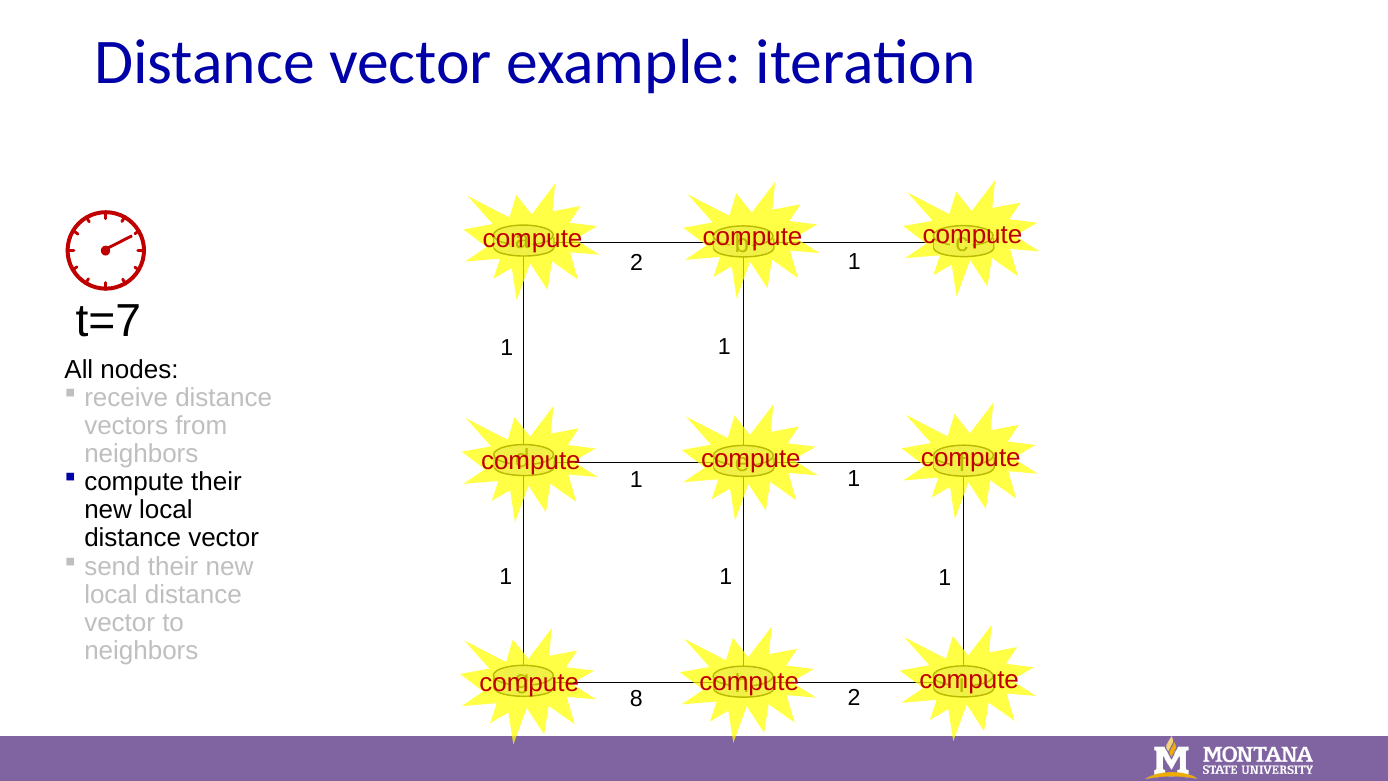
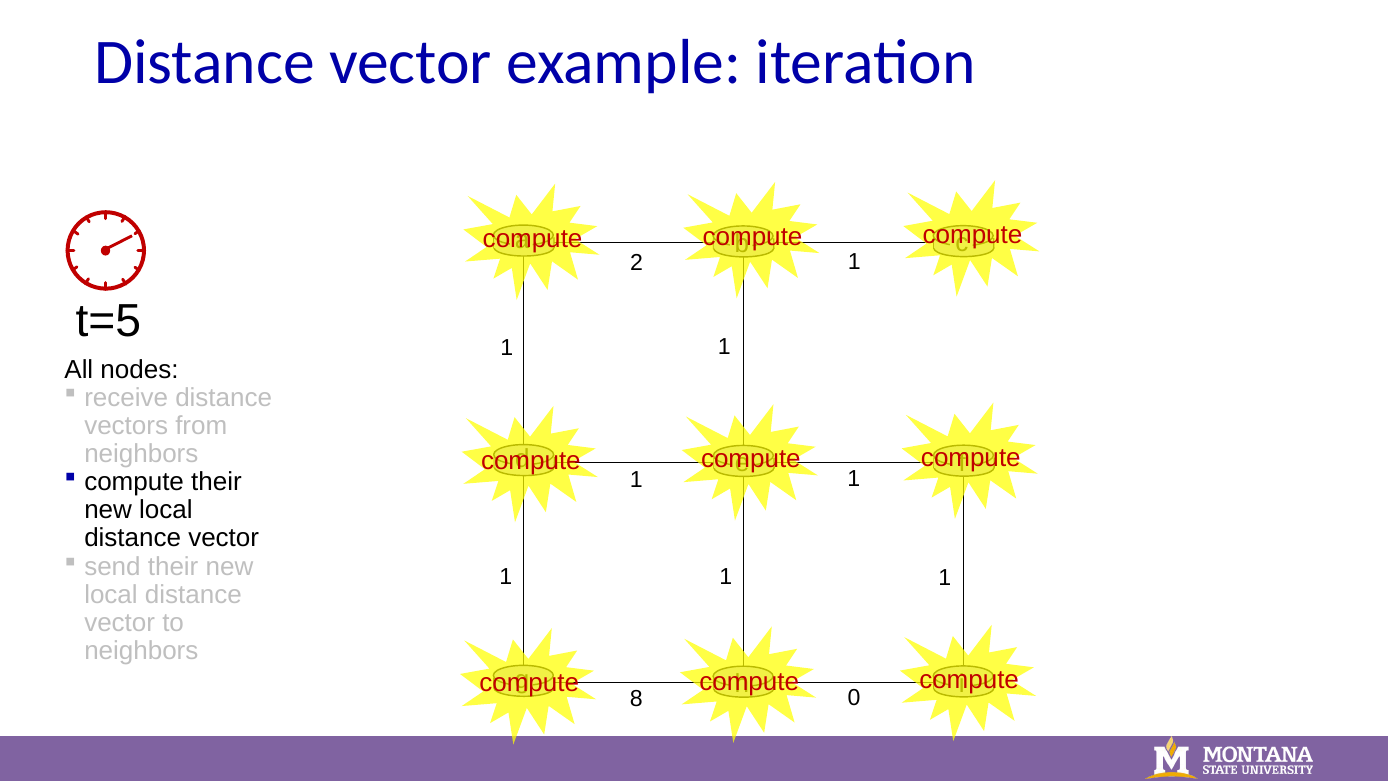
t=7: t=7 -> t=5 (108, 321)
8 2: 2 -> 0 (854, 697)
